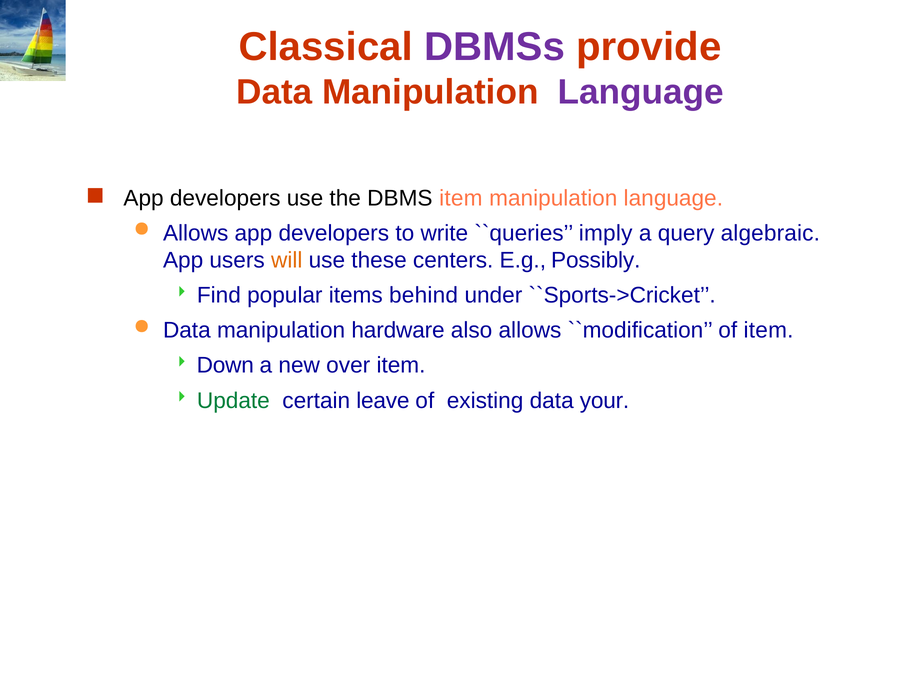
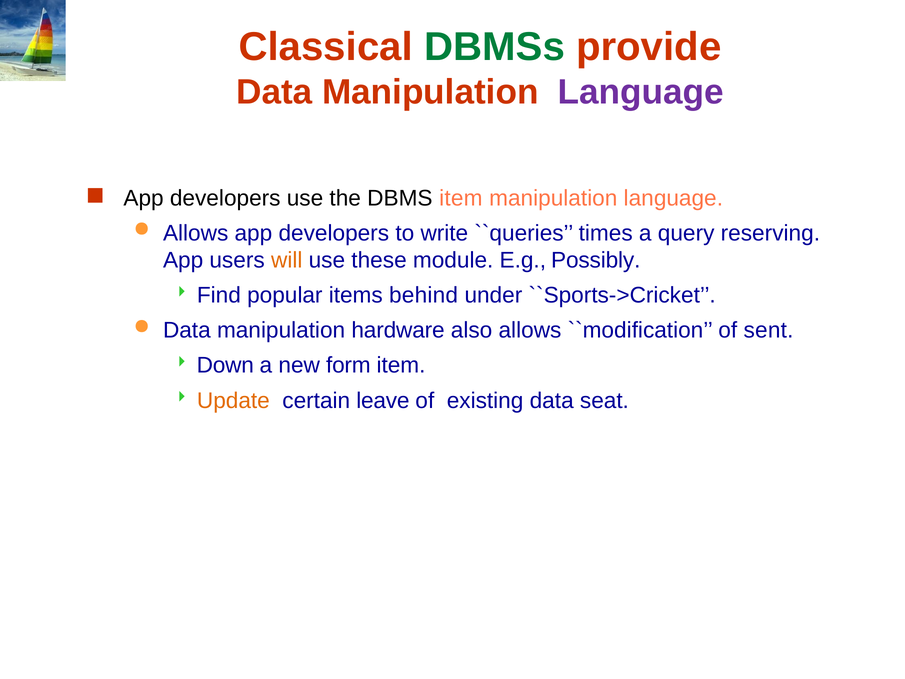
DBMSs colour: purple -> green (495, 47)
imply: imply -> times (606, 233)
algebraic: algebraic -> reserving (770, 233)
centers: centers -> module (453, 260)
of item: item -> sent (769, 330)
over: over -> form (348, 365)
Update colour: green -> orange (233, 400)
your: your -> seat (604, 400)
